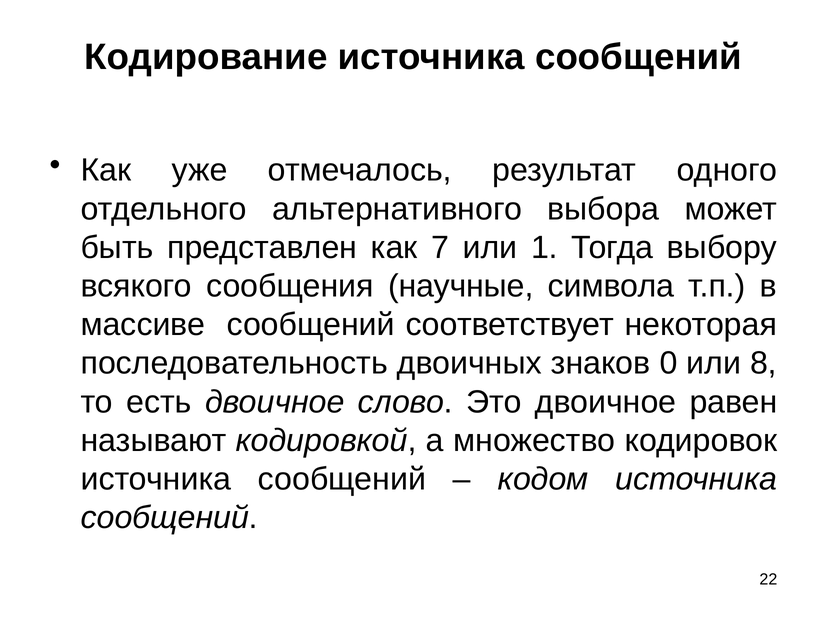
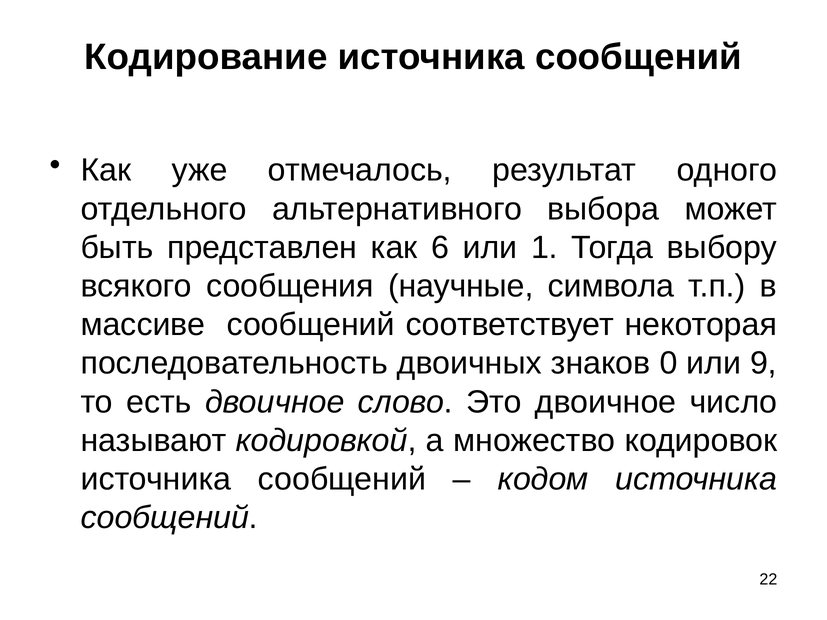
7: 7 -> 6 (440, 248)
8: 8 -> 9 (764, 363)
равен: равен -> число (733, 402)
